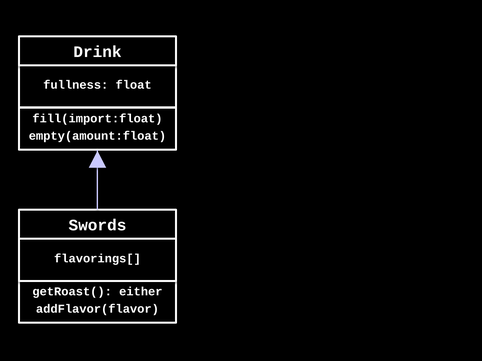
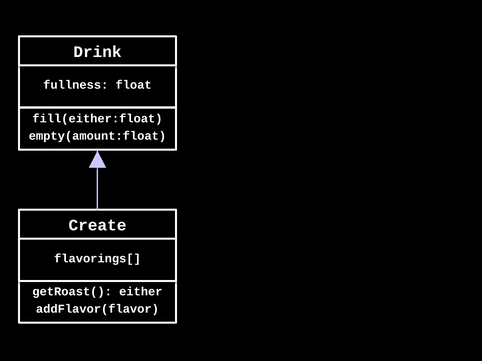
fill(import:float: fill(import:float -> fill(either:float (97, 119)
Swords: Swords -> Create (97, 226)
